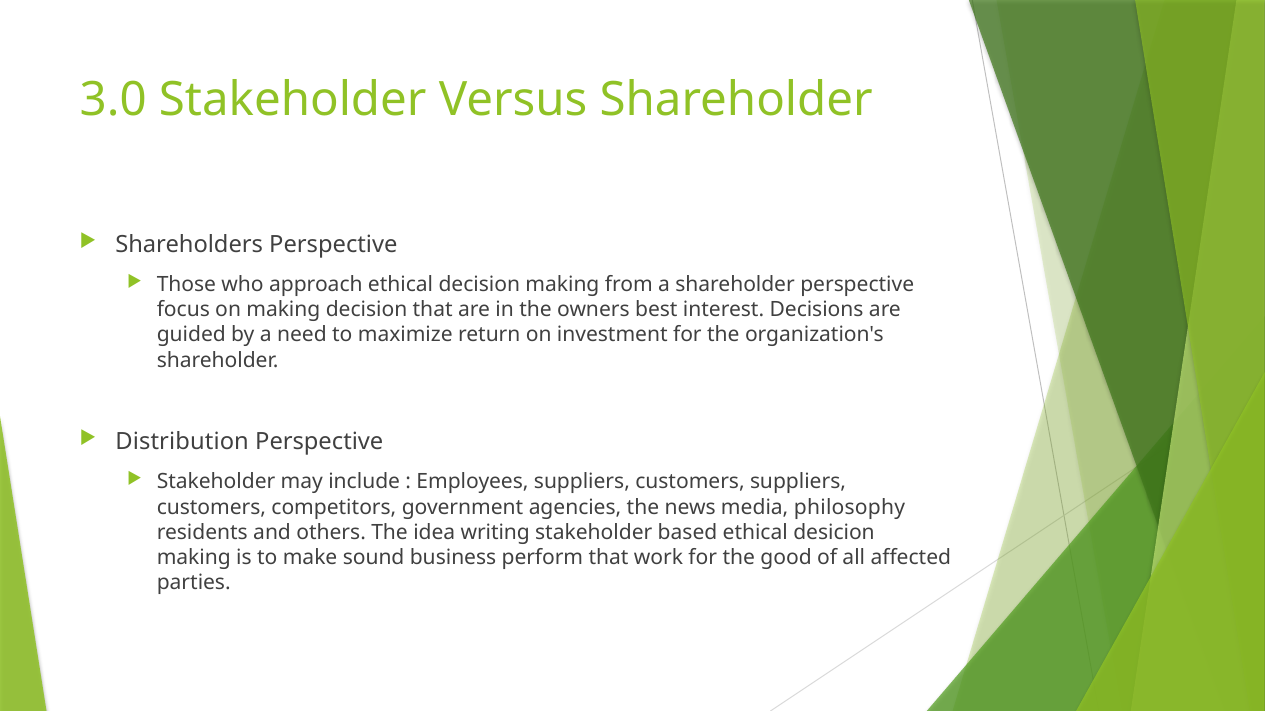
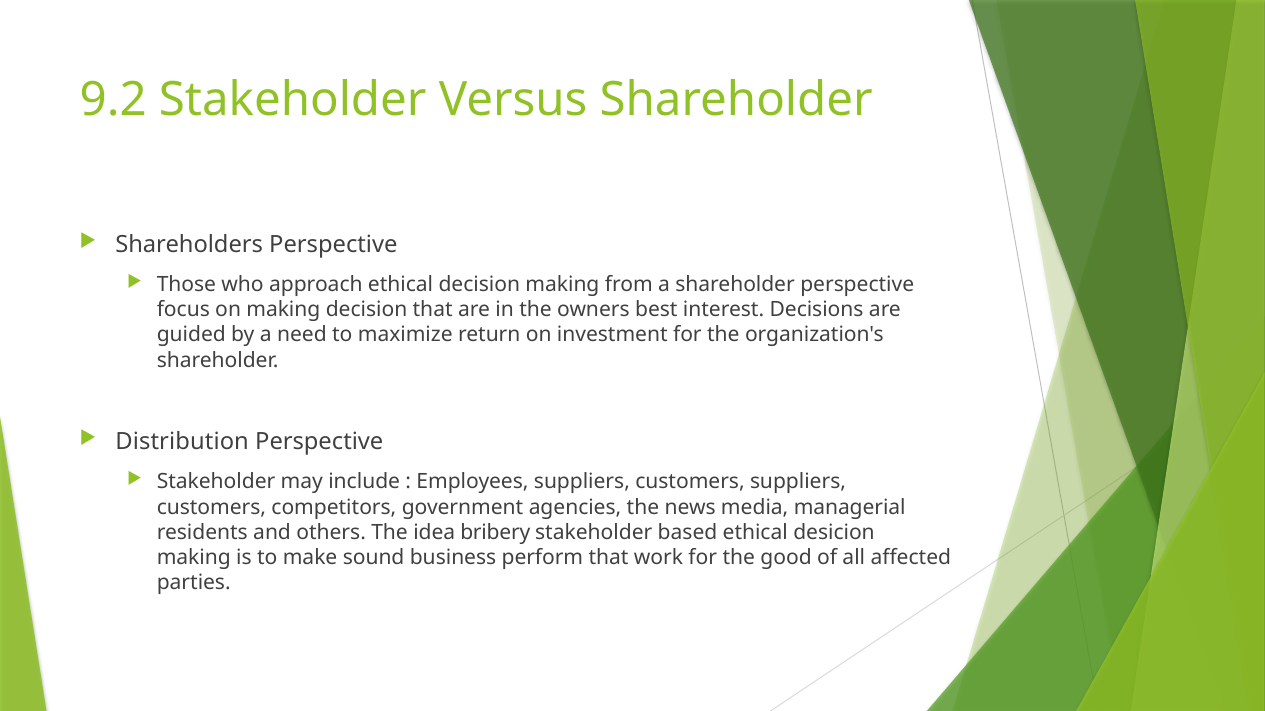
3.0: 3.0 -> 9.2 (113, 100)
philosophy: philosophy -> managerial (850, 508)
writing: writing -> bribery (495, 533)
